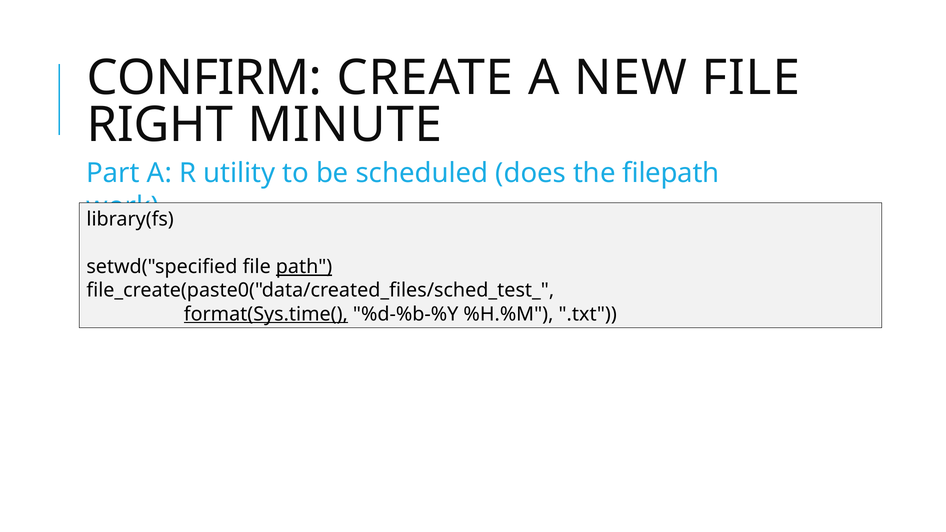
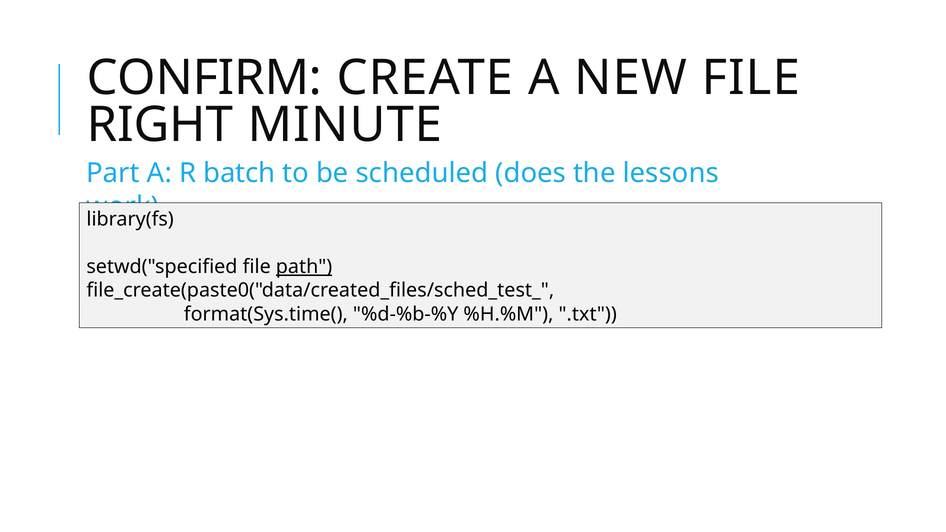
utility: utility -> batch (239, 173)
filepath: filepath -> lessons (671, 173)
format(Sys.time( underline: present -> none (266, 314)
